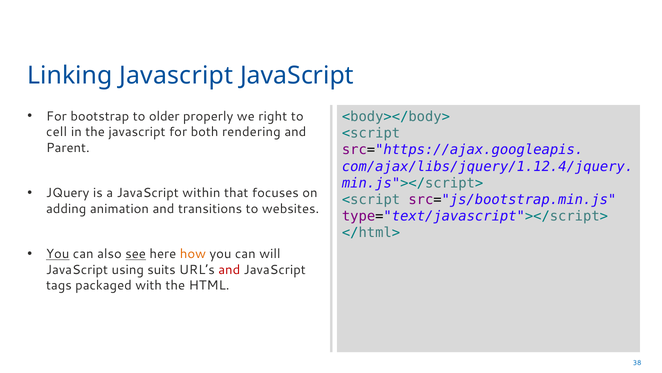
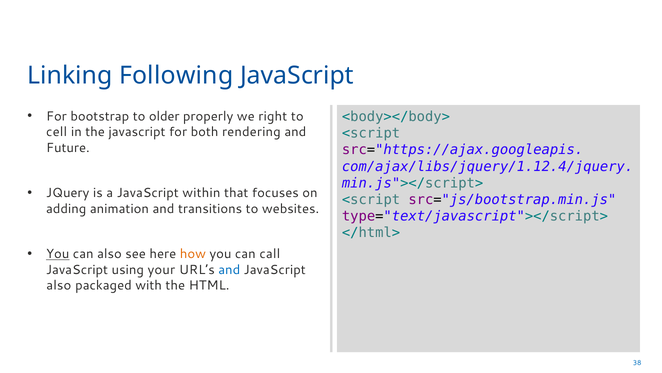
Linking Javascript: Javascript -> Following (176, 75)
Parent: Parent -> Future (68, 147)
see underline: present -> none (136, 254)
will: will -> call (270, 254)
suits: suits -> your (161, 269)
and colour: red -> blue (229, 269)
tags: tags -> also (59, 285)
